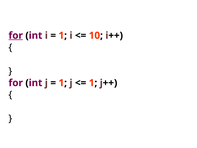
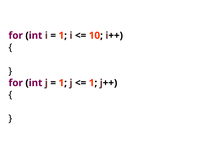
for underline: present -> none (16, 35)
